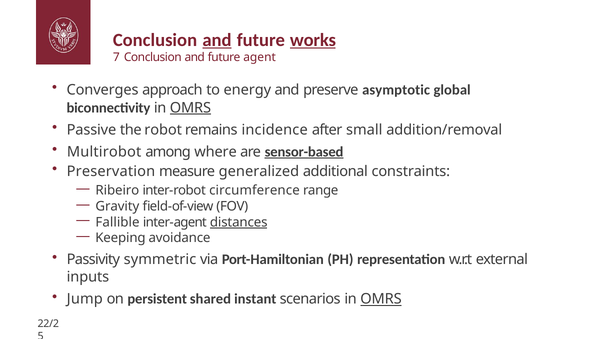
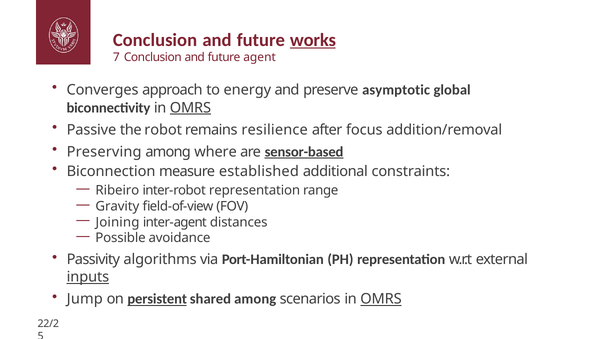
and underline: present -> none (217, 40)
incidence: incidence -> resilience (275, 130)
small: small -> focus (364, 130)
Multirobot: Multirobot -> Preserving (104, 152)
Preservation: Preservation -> Biconnection (111, 172)
generalized: generalized -> established (259, 172)
inter-robot circumference: circumference -> representation (255, 191)
Fallible: Fallible -> Joining (117, 222)
distances underline: present -> none (239, 222)
Keeping: Keeping -> Possible (120, 238)
symmetric: symmetric -> algorithms (160, 260)
inputs underline: none -> present (88, 277)
persistent underline: none -> present (157, 299)
shared instant: instant -> among (255, 299)
